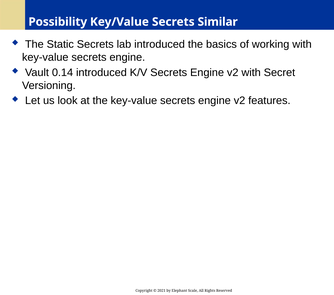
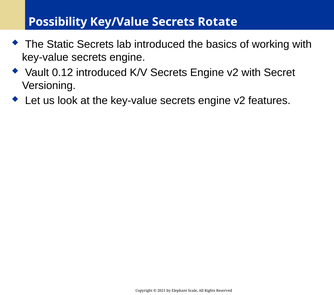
Similar: Similar -> Rotate (218, 22)
0.14: 0.14 -> 0.12 (63, 73)
